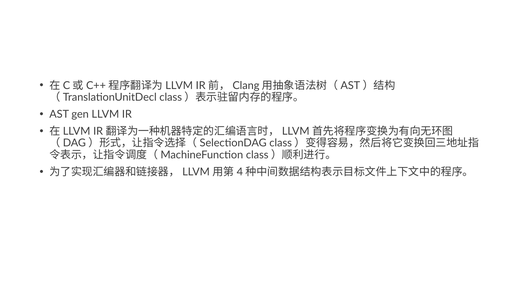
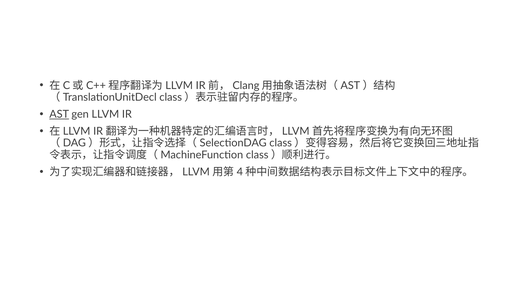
AST underline: none -> present (59, 114)
